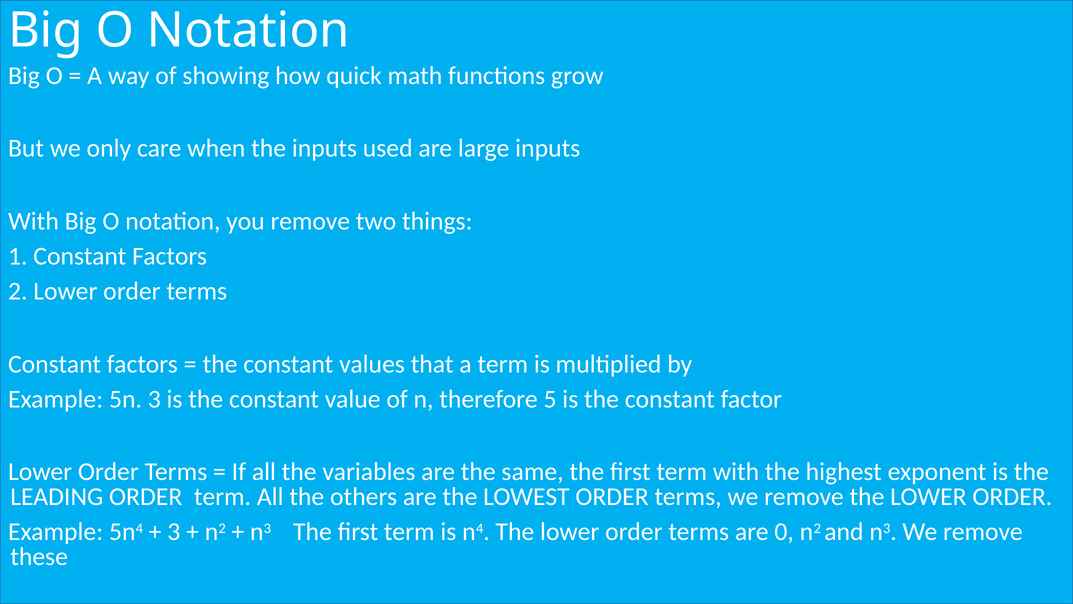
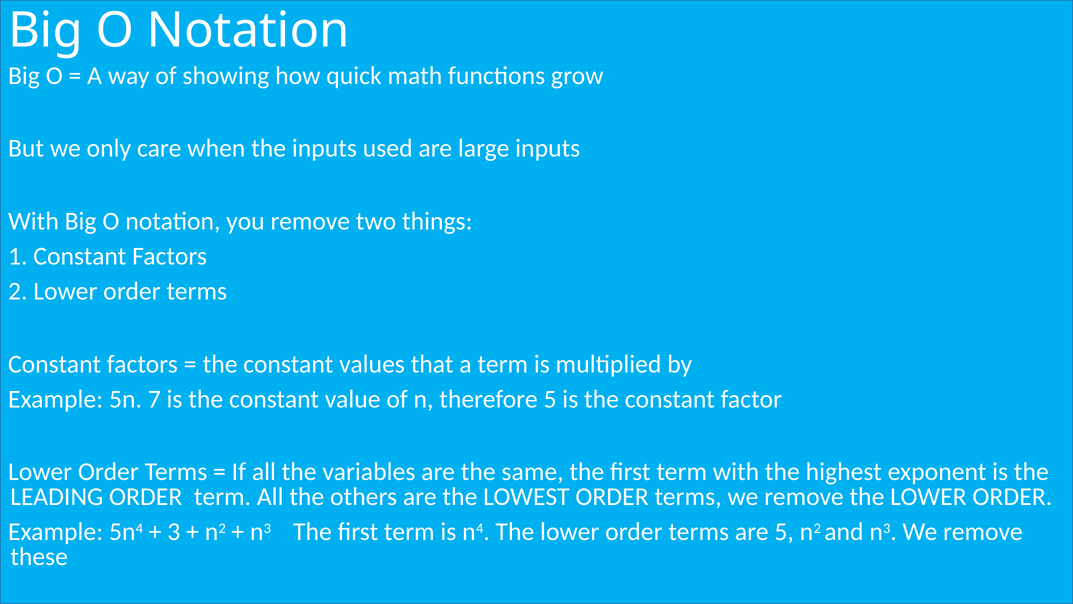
5n 3: 3 -> 7 (154, 399)
are 0: 0 -> 5 (784, 532)
